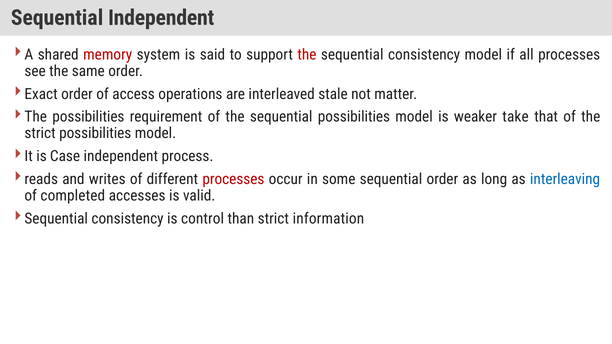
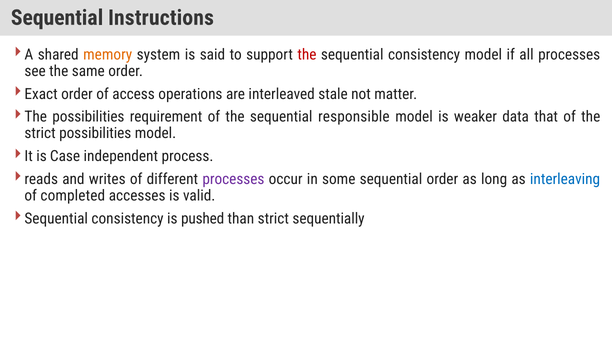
Sequential Independent: Independent -> Instructions (161, 18)
memory colour: red -> orange (108, 55)
sequential possibilities: possibilities -> responsible (354, 117)
take: take -> data (516, 117)
processes colour: red -> purple (233, 179)
control: control -> pushed (203, 219)
information: information -> sequentially (329, 219)
